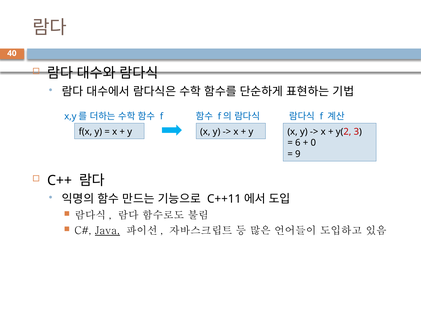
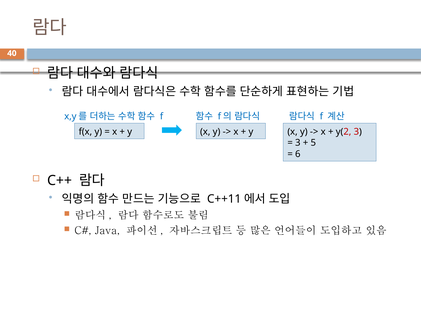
6: 6 -> 3 (298, 143)
0: 0 -> 5 (313, 143)
9: 9 -> 6 (298, 154)
Java underline: present -> none (107, 231)
